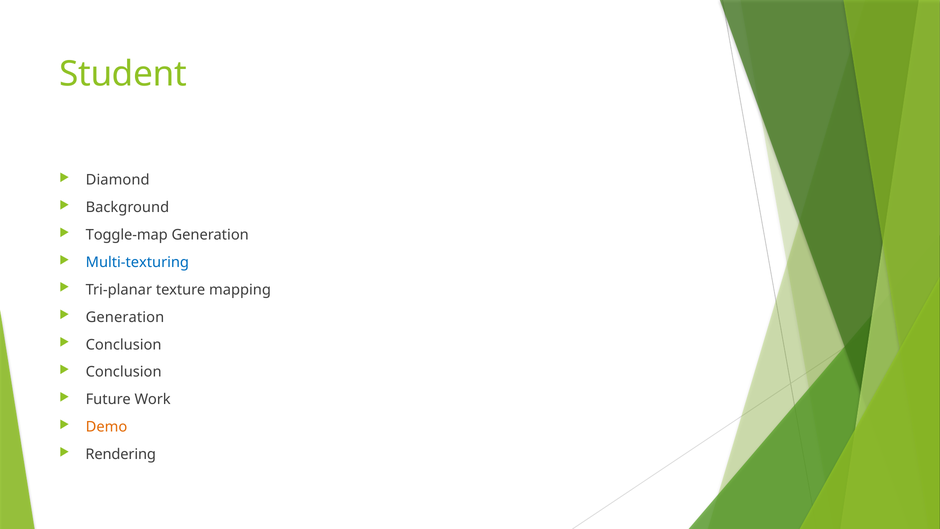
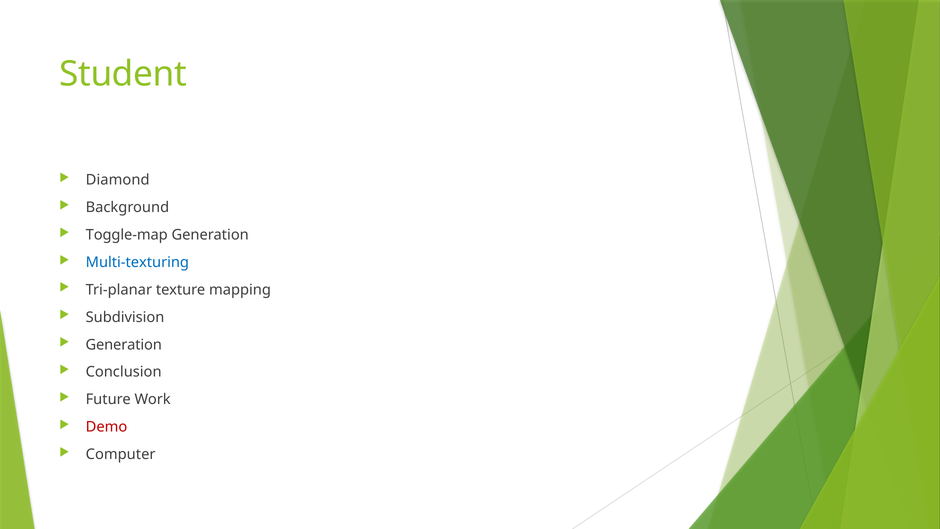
Generation: Generation -> Subdivision (125, 317)
Conclusion: Conclusion -> Generation (124, 344)
Demo colour: orange -> red (106, 427)
Rendering: Rendering -> Computer (121, 454)
